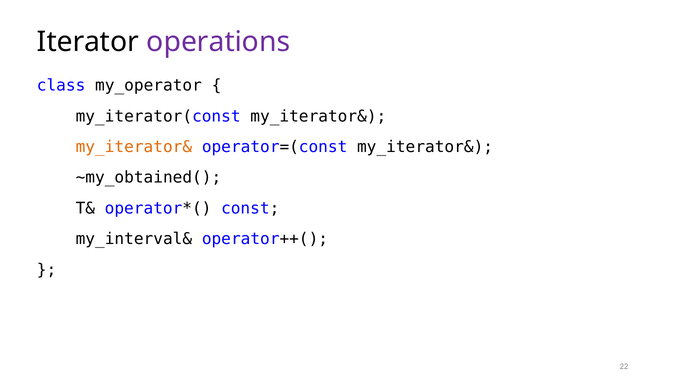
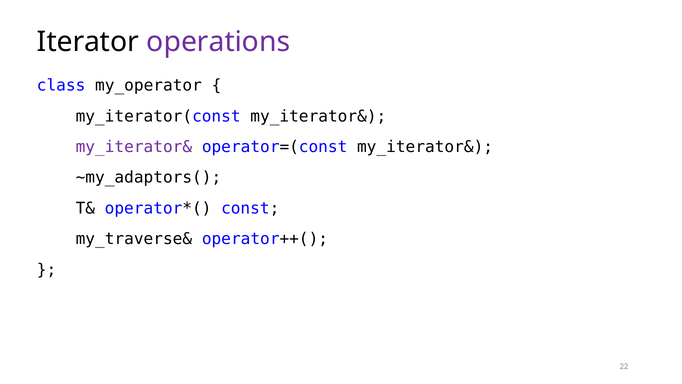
my_iterator& colour: orange -> purple (134, 147)
~my_obtained(: ~my_obtained( -> ~my_adaptors( (148, 178)
my_interval&: my_interval& -> my_traverse& (134, 239)
